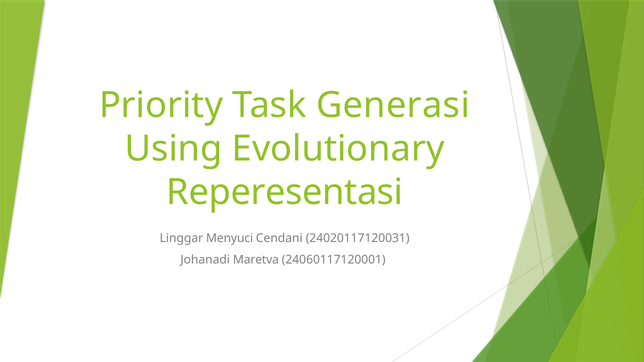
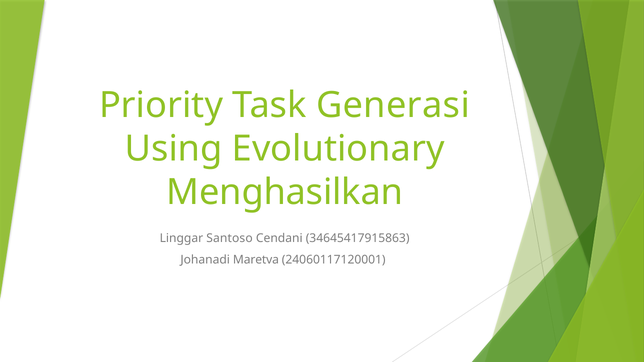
Reperesentasi: Reperesentasi -> Menghasilkan (285, 192)
Menyuci: Menyuci -> Santoso (230, 239)
24020117120031: 24020117120031 -> 34645417915863 (358, 239)
